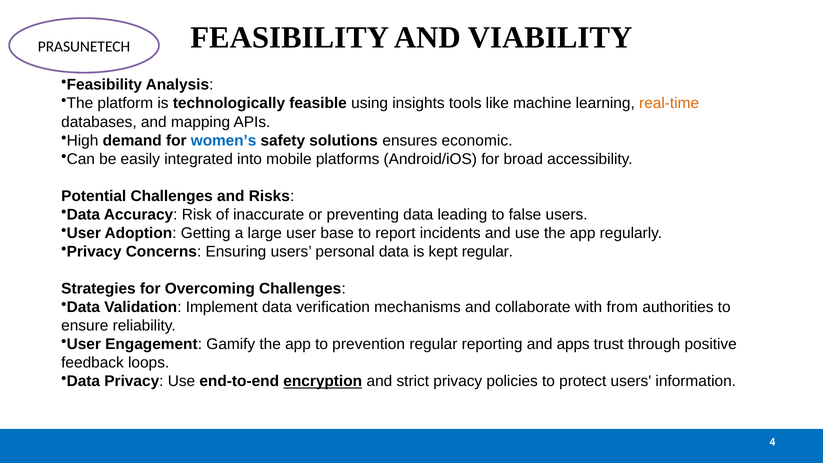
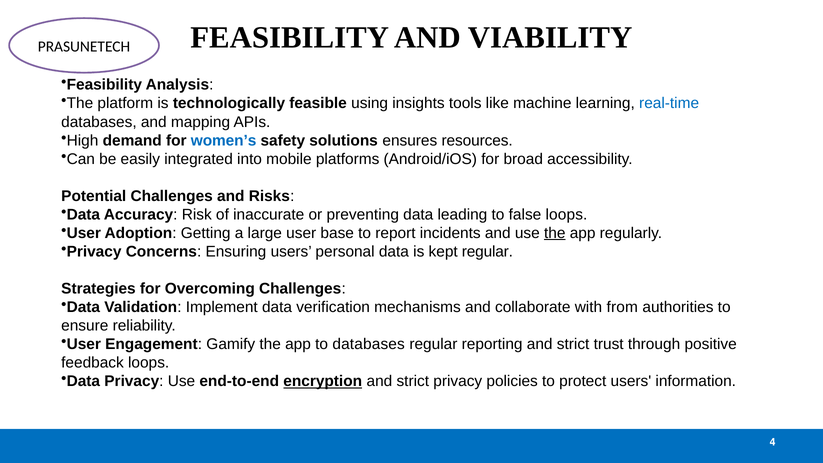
real-time colour: orange -> blue (669, 103)
economic: economic -> resources (477, 140)
false users: users -> loops (566, 214)
the underline: none -> present (555, 233)
to prevention: prevention -> databases (369, 344)
reporting and apps: apps -> strict (573, 344)
